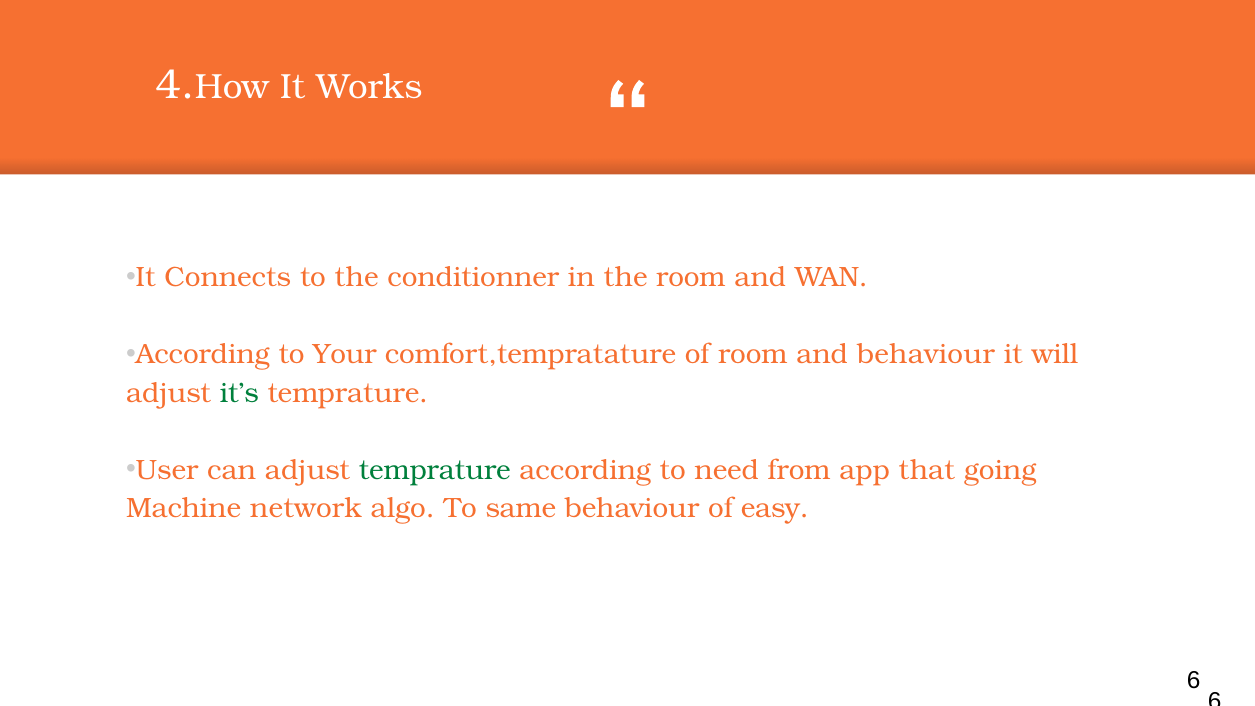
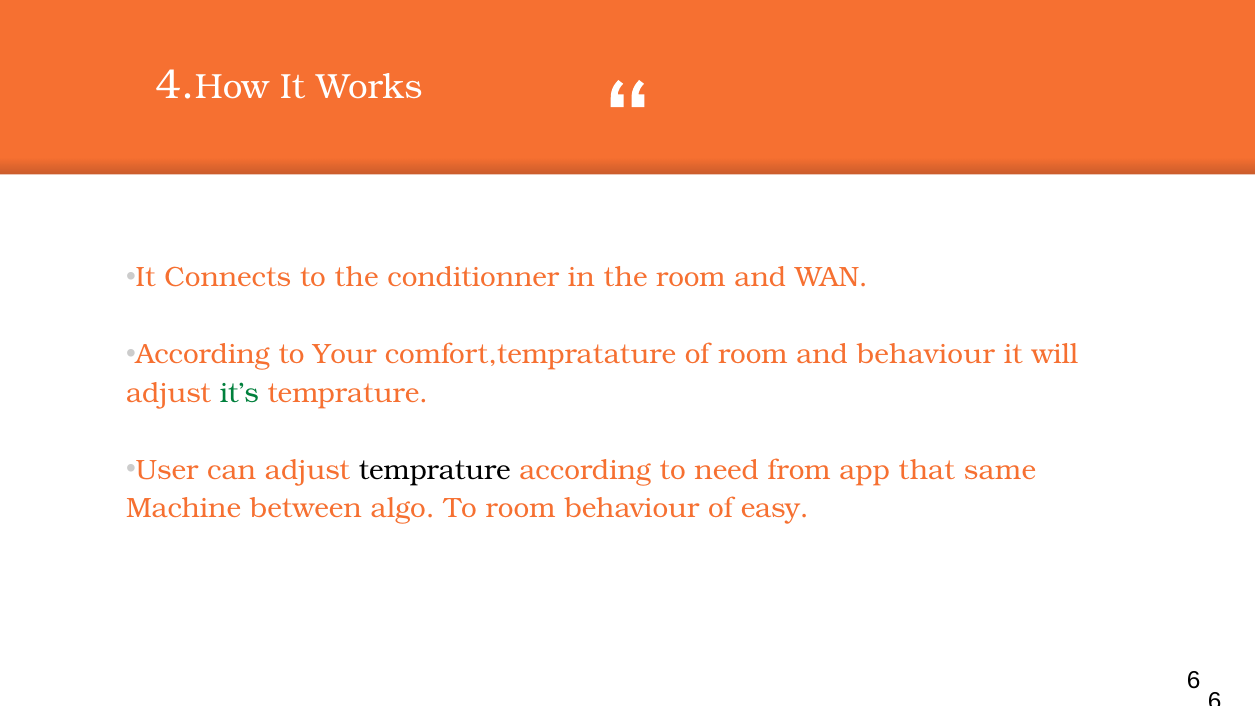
temprature colour: green -> black (435, 470)
going: going -> same (1000, 470)
network: network -> between (306, 508)
To same: same -> room (521, 508)
